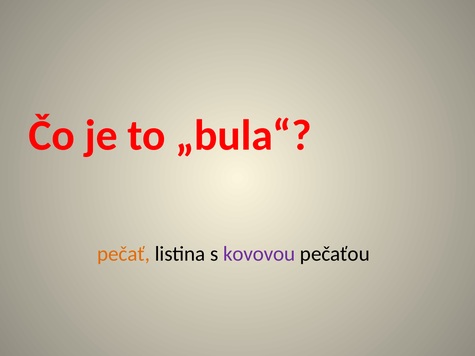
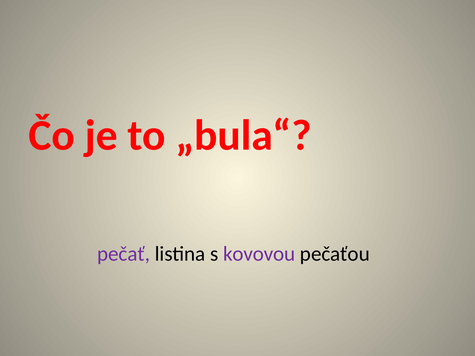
pečať colour: orange -> purple (124, 254)
